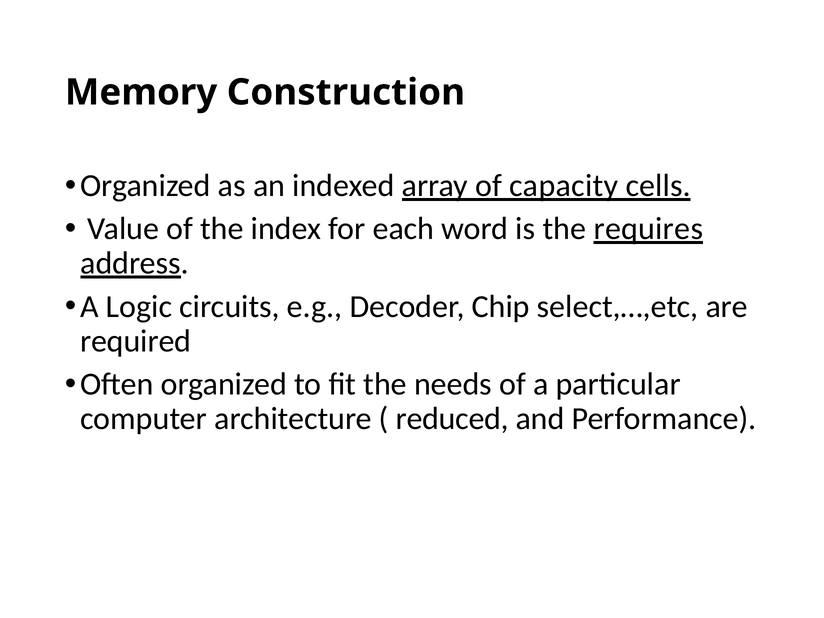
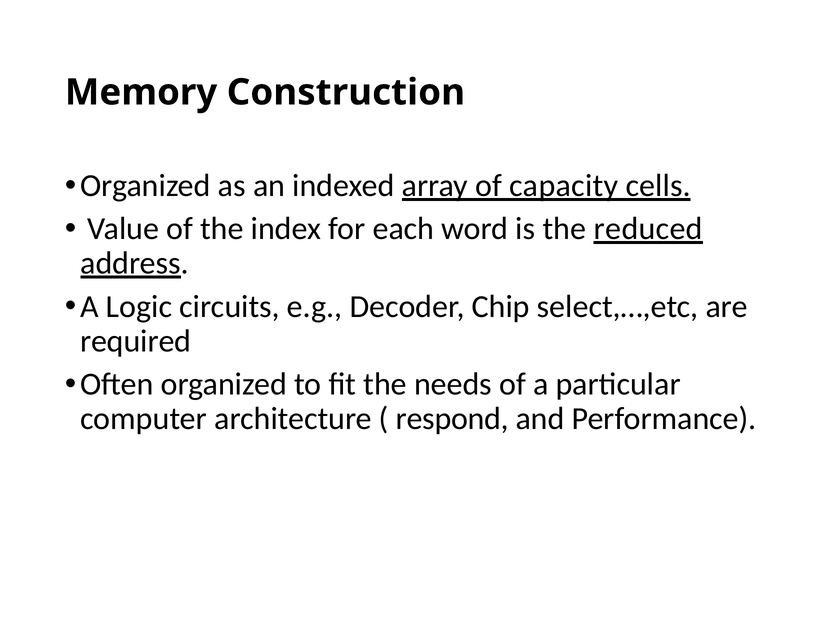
requires: requires -> reduced (648, 229)
reduced: reduced -> respond (452, 419)
